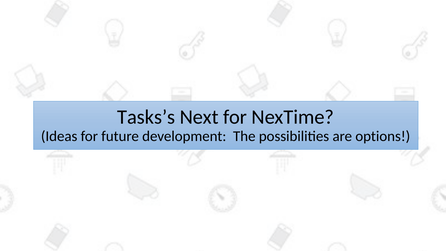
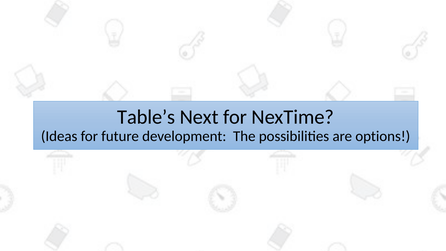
Tasks’s: Tasks’s -> Table’s (146, 117)
